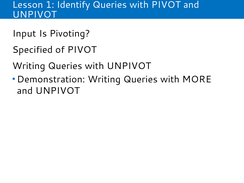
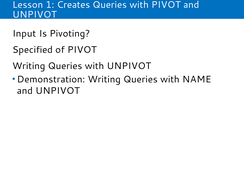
Identify: Identify -> Creates (73, 5)
MORE: MORE -> NAME (197, 79)
